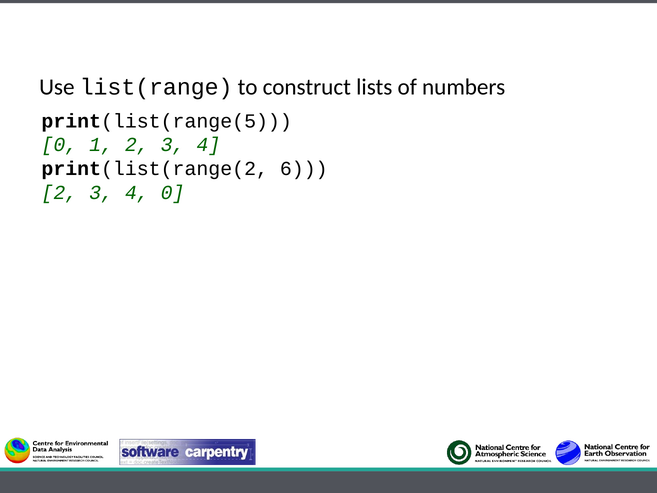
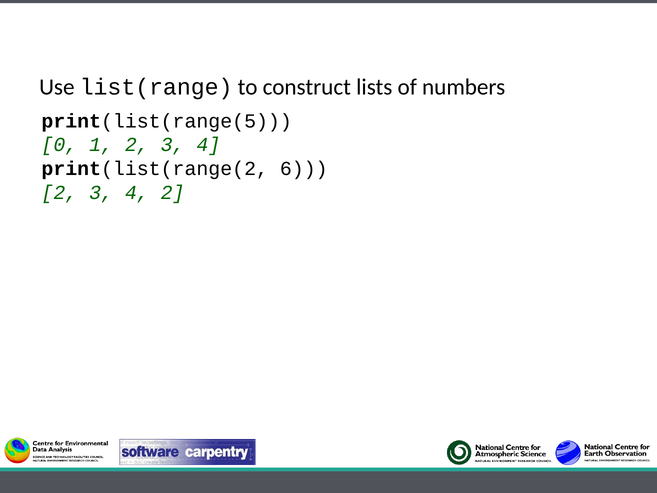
4 0: 0 -> 2 (173, 192)
